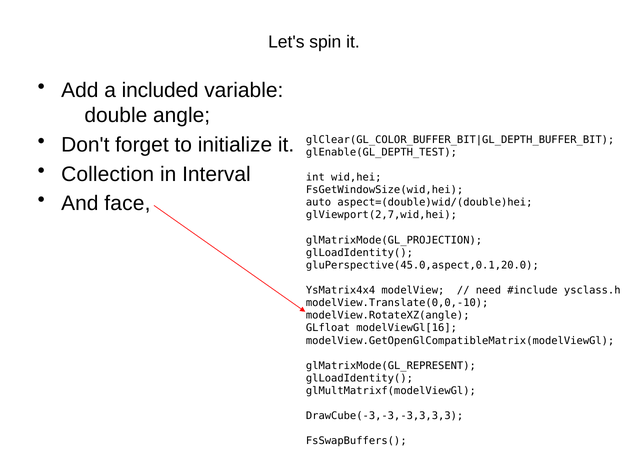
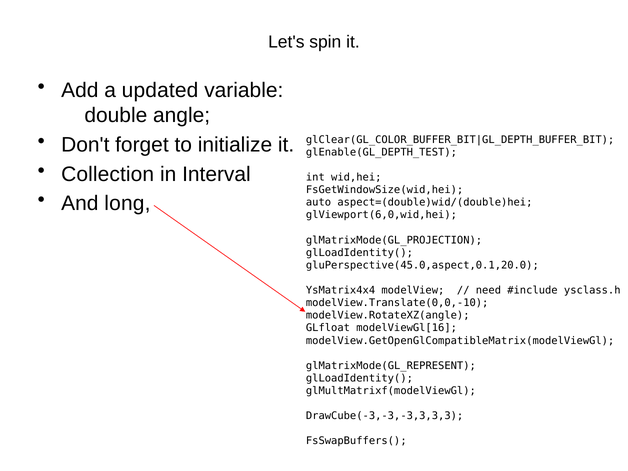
included: included -> updated (160, 90)
face: face -> long (127, 203)
glViewport(2,7,wid,hei: glViewport(2,7,wid,hei -> glViewport(6,0,wid,hei (381, 215)
